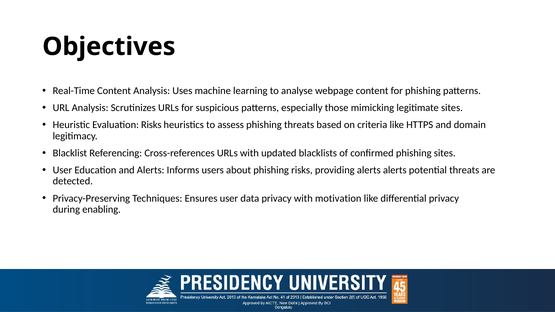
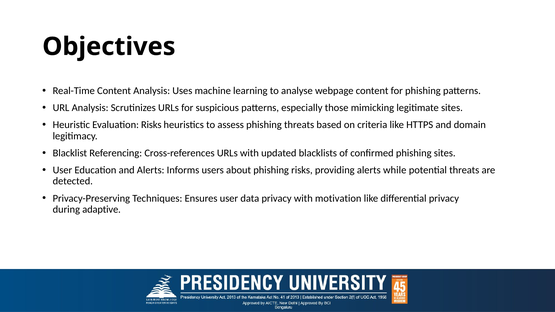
alerts alerts: alerts -> while (395, 170)
enabling: enabling -> adaptive (102, 210)
